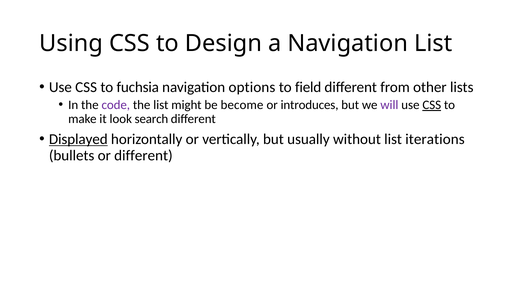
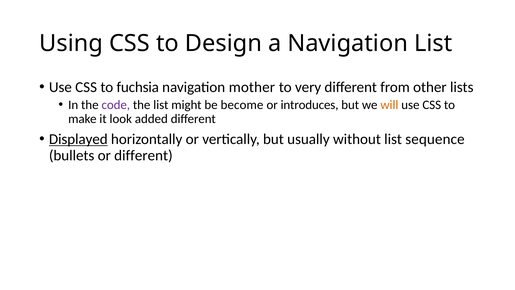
options: options -> mother (252, 87)
field: field -> very (308, 87)
will colour: purple -> orange (389, 105)
CSS underline: present -> none (432, 105)
search: search -> added (151, 119)
iterations: iterations -> sequence (435, 139)
